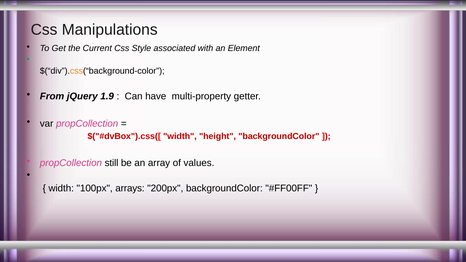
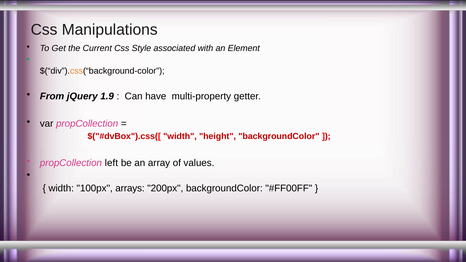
still: still -> left (111, 163)
